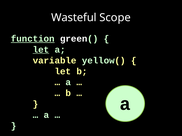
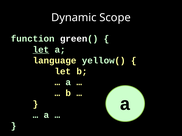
Wasteful: Wasteful -> Dynamic (74, 18)
function underline: present -> none (33, 39)
variable: variable -> language (55, 61)
